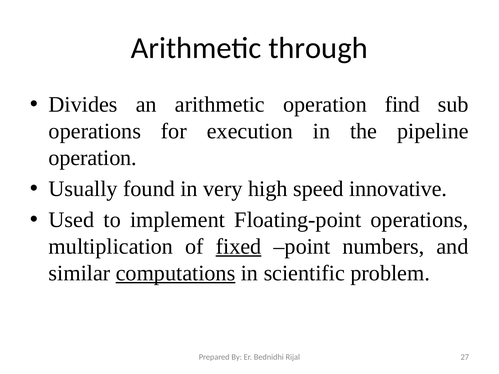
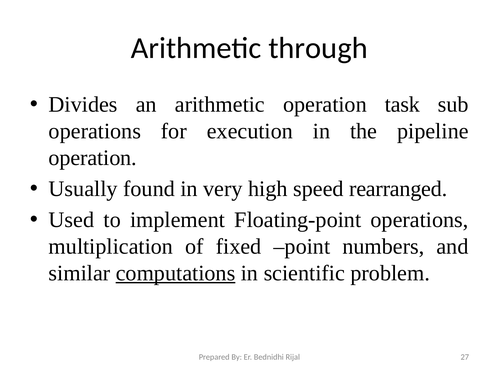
find: find -> task (402, 105)
innovative: innovative -> rearranged (398, 189)
fixed underline: present -> none (239, 247)
